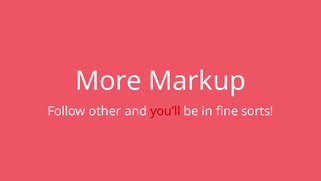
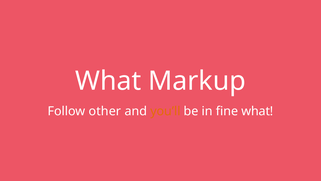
More: More -> What (108, 81)
you’ll colour: red -> orange (165, 111)
fine sorts: sorts -> what (257, 111)
